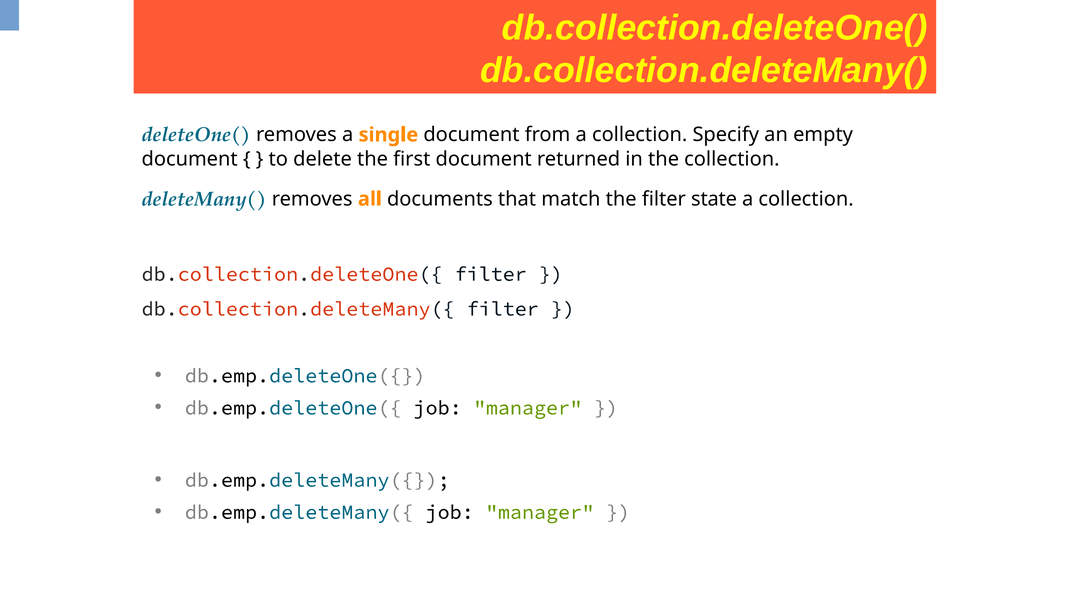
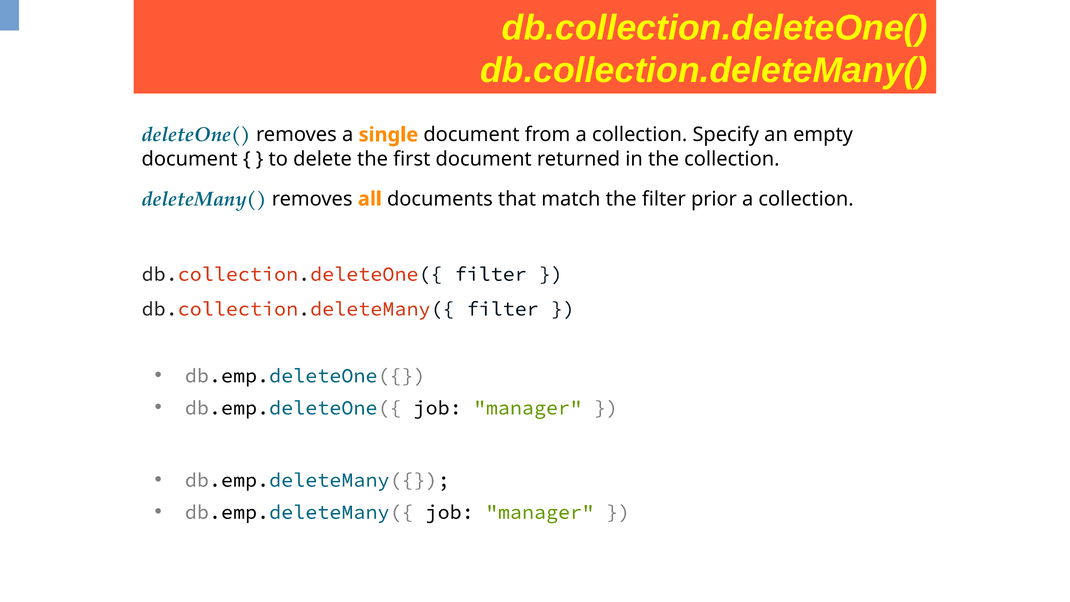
state: state -> prior (714, 199)
